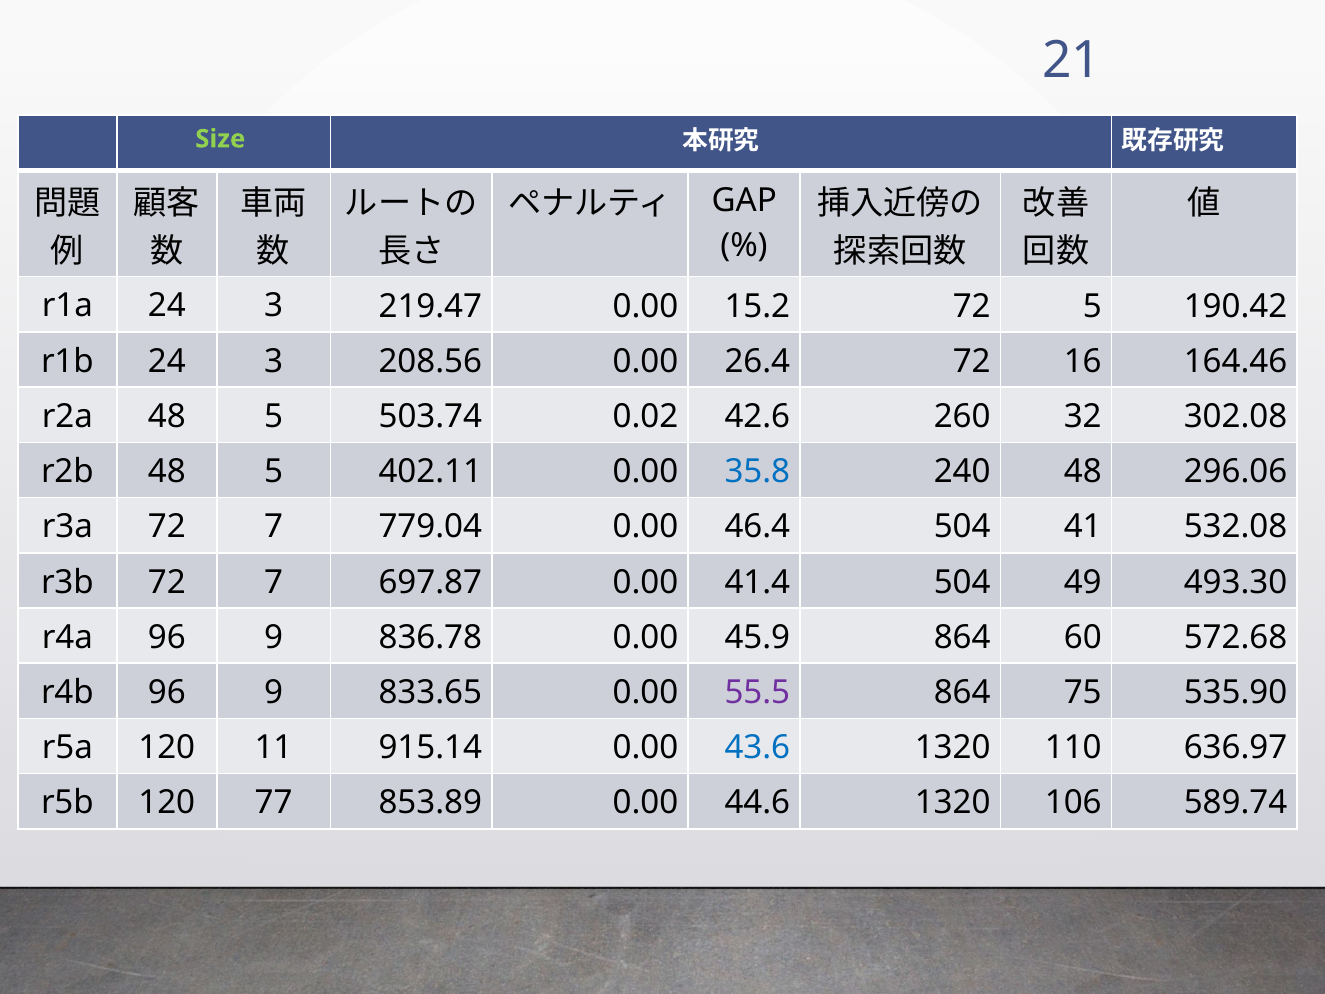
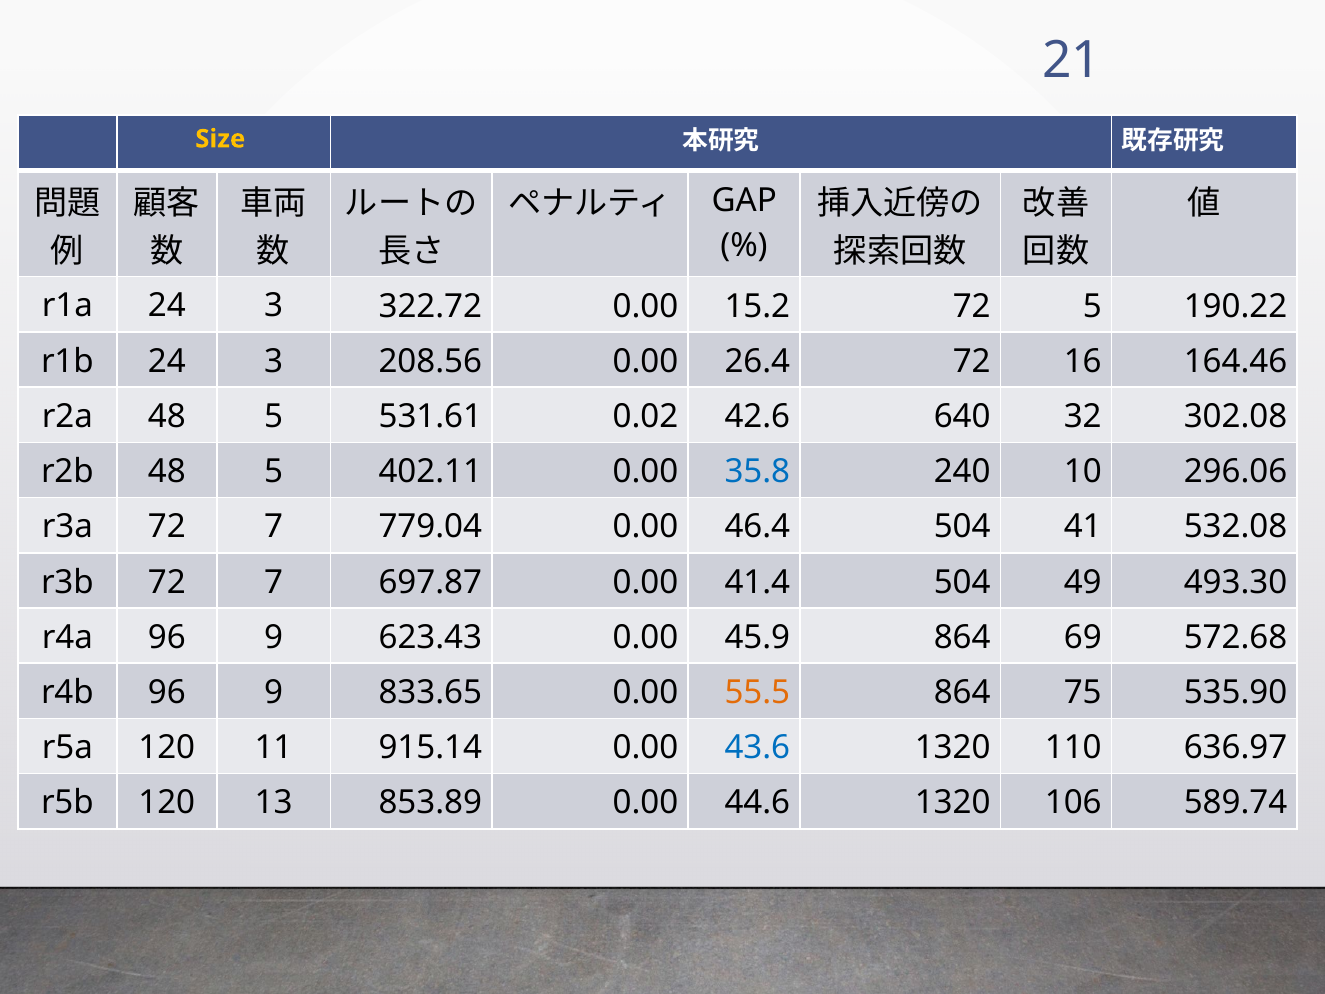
Size colour: light green -> yellow (220, 139)
219.47: 219.47 -> 322.72 (430, 306)
190.42: 190.42 -> 190.22 (1236, 306)
503.74: 503.74 -> 531.61 (430, 416)
260: 260 -> 640 (962, 416)
240 48: 48 -> 10 (1083, 472)
836.78: 836.78 -> 623.43 (430, 637)
60: 60 -> 69 (1083, 637)
55.5 colour: purple -> orange (757, 692)
77: 77 -> 13 (274, 803)
